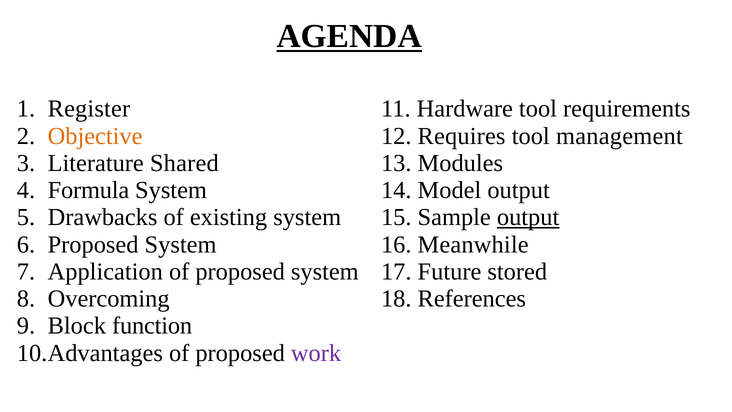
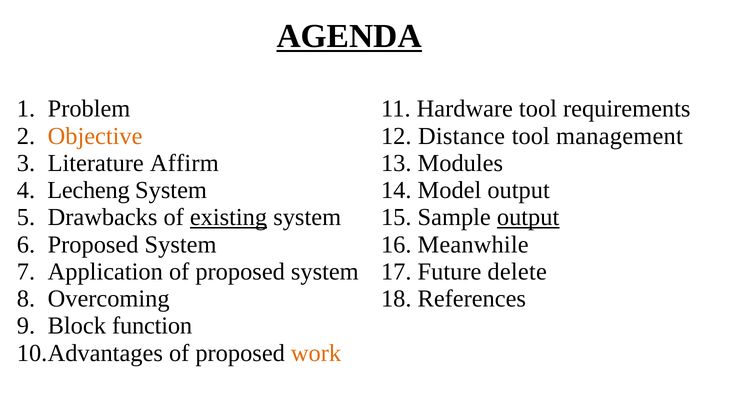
Register: Register -> Problem (89, 109)
Requires: Requires -> Distance (462, 136)
Shared: Shared -> Affirm (184, 163)
Formula: Formula -> Lecheng (88, 190)
existing underline: none -> present (229, 217)
stored: stored -> delete (517, 271)
work colour: purple -> orange (316, 353)
